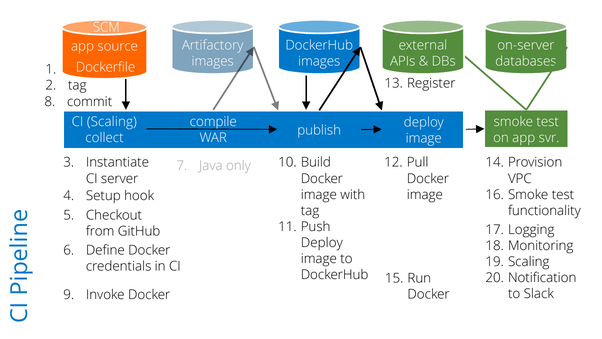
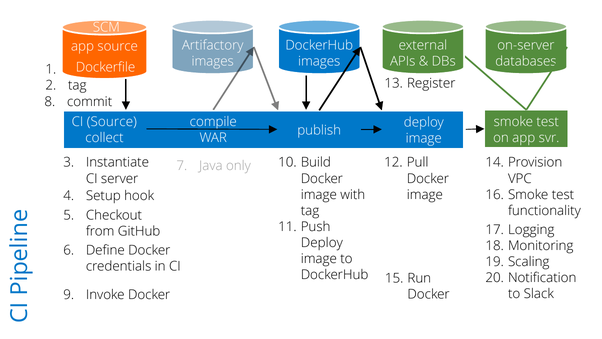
CI Scaling: Scaling -> Source (112, 122)
